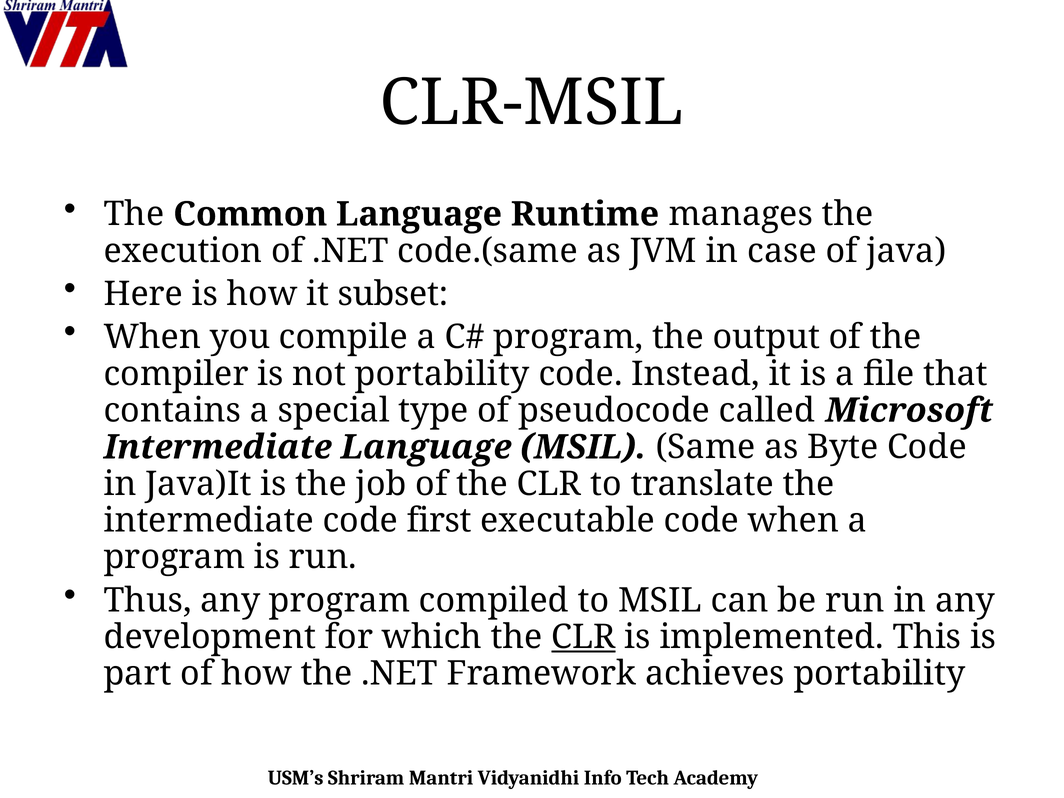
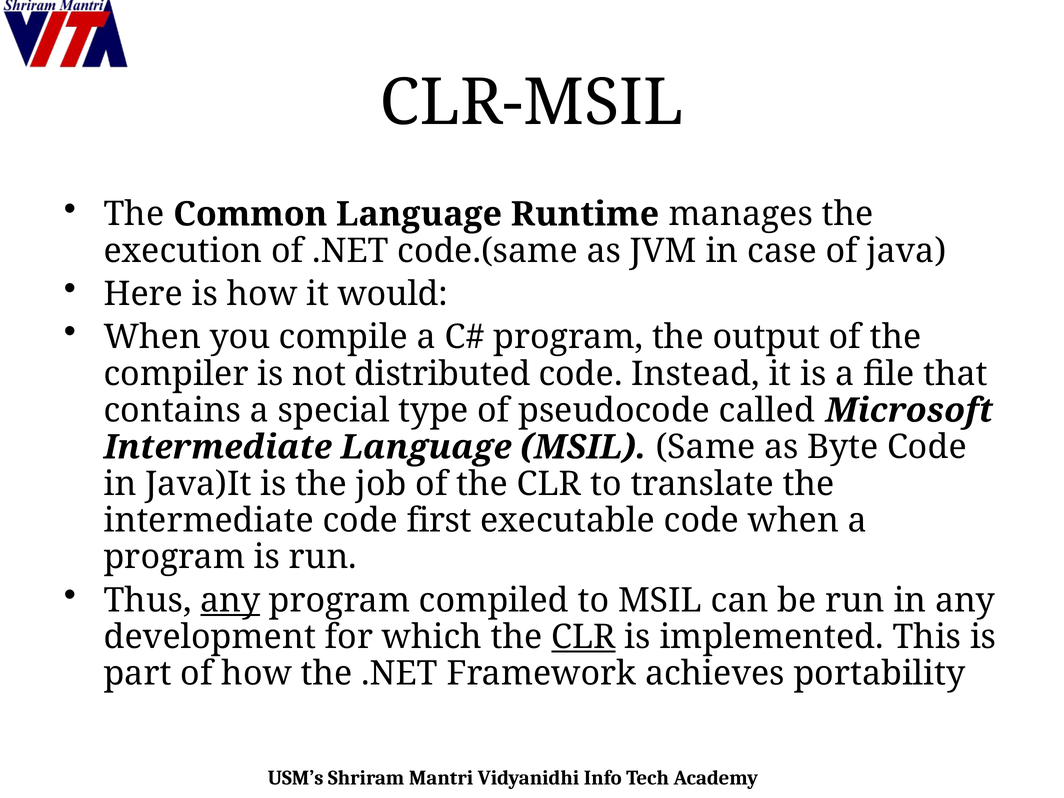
subset: subset -> would (393, 294)
not portability: portability -> distributed (442, 374)
any underline: none -> present (230, 600)
